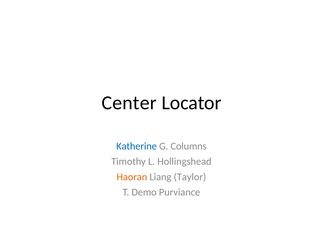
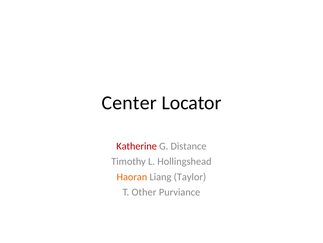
Katherine colour: blue -> red (137, 146)
Columns: Columns -> Distance (189, 146)
Demo: Demo -> Other (144, 192)
